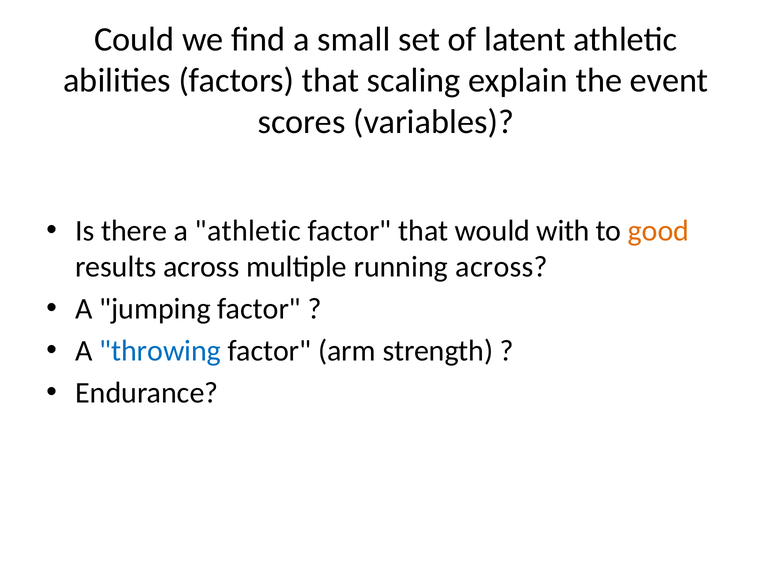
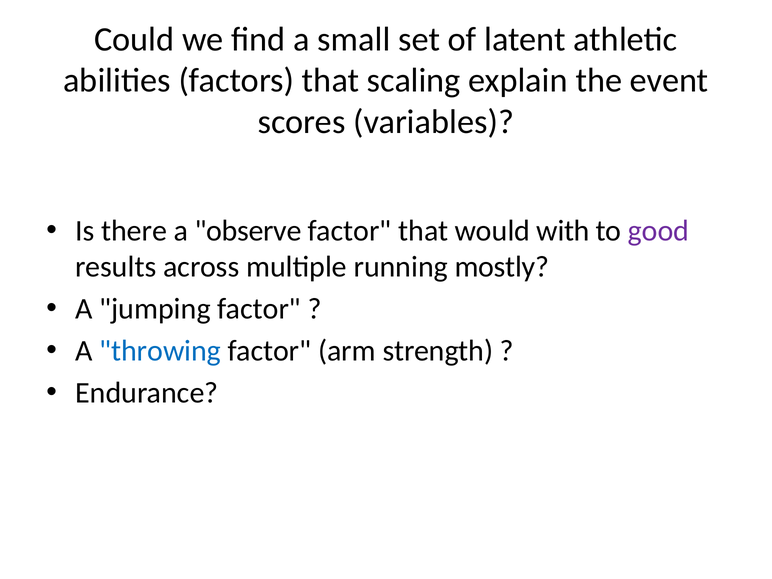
a athletic: athletic -> observe (248, 231)
good colour: orange -> purple (659, 231)
running across: across -> mostly (502, 267)
